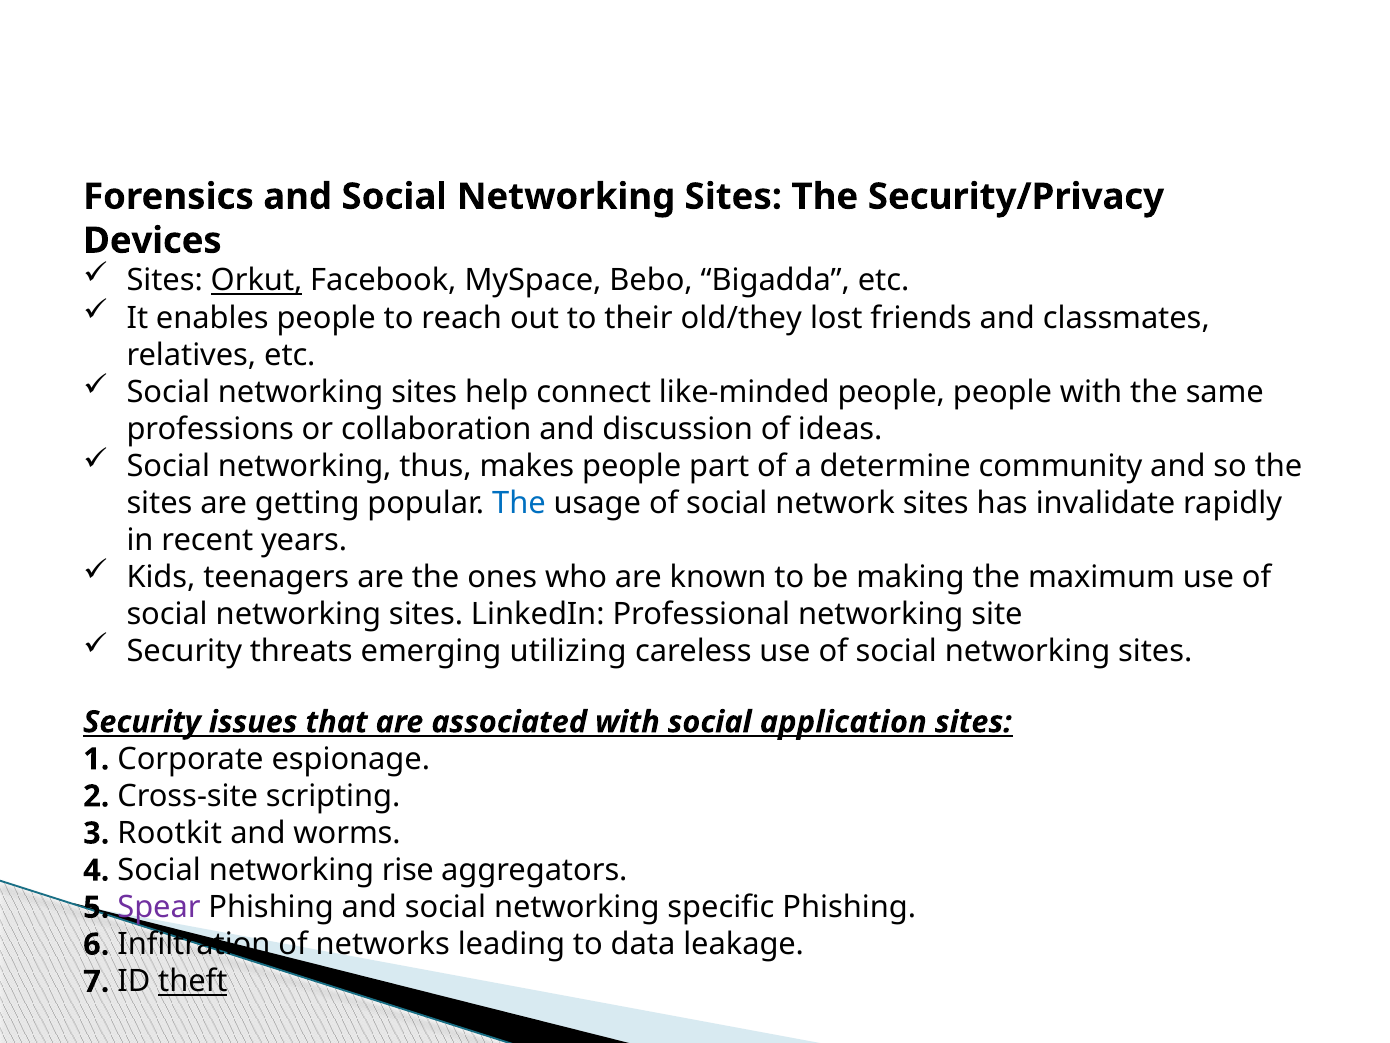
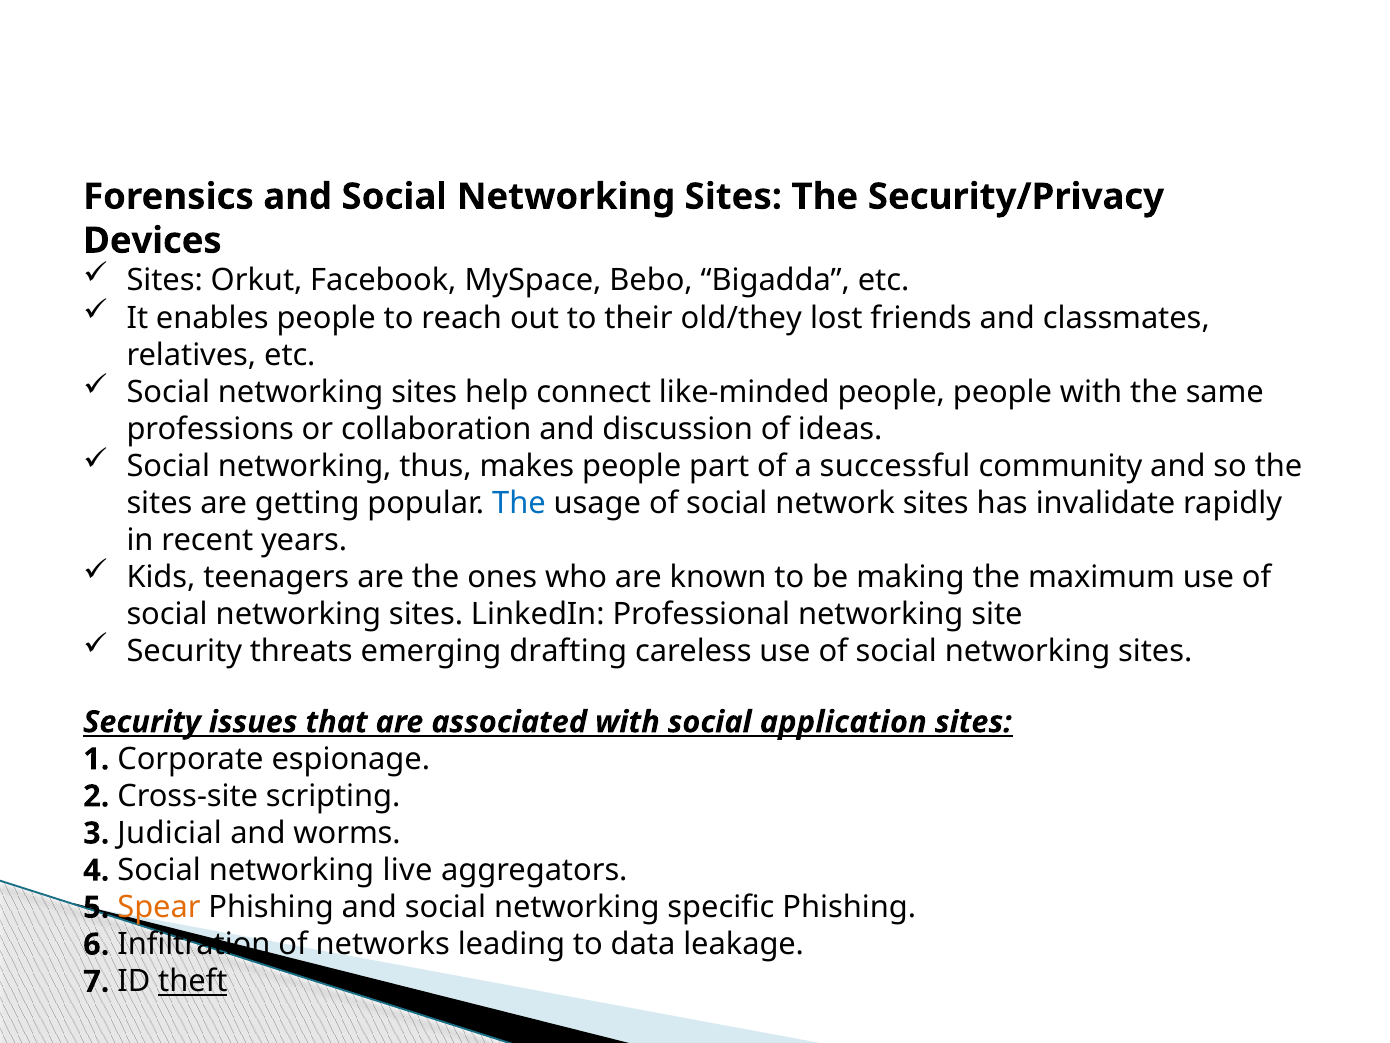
Orkut underline: present -> none (257, 281)
determine: determine -> successful (895, 466)
utilizing: utilizing -> drafting (568, 651)
Rootkit: Rootkit -> Judicial (170, 833)
rise: rise -> live (408, 870)
Spear colour: purple -> orange (159, 907)
